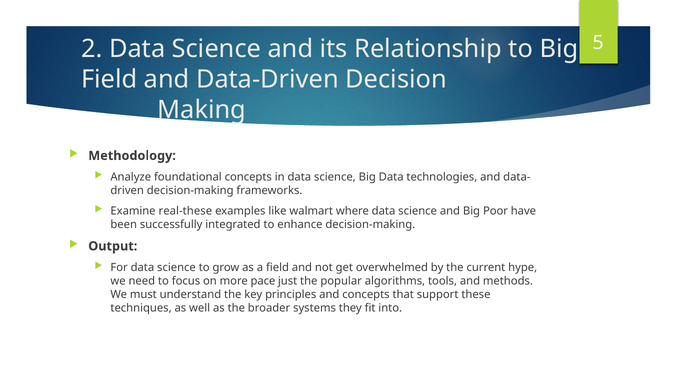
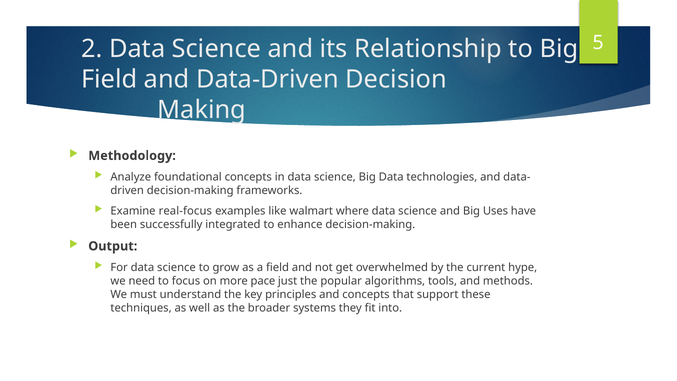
real-these: real-these -> real-focus (185, 211)
Poor: Poor -> Uses (496, 211)
